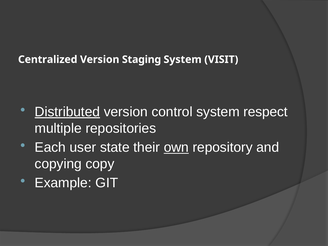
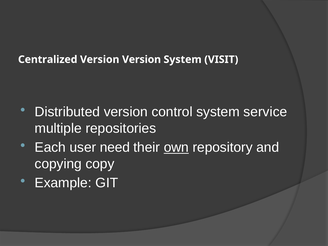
Version Staging: Staging -> Version (142, 59)
Distributed underline: present -> none (67, 112)
respect: respect -> service (265, 112)
state: state -> need (115, 147)
